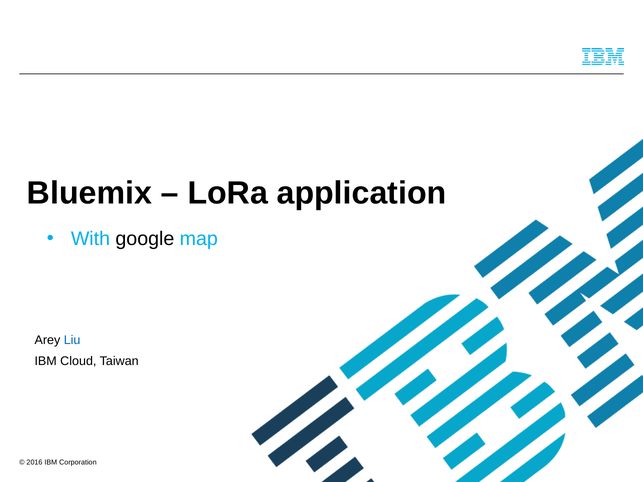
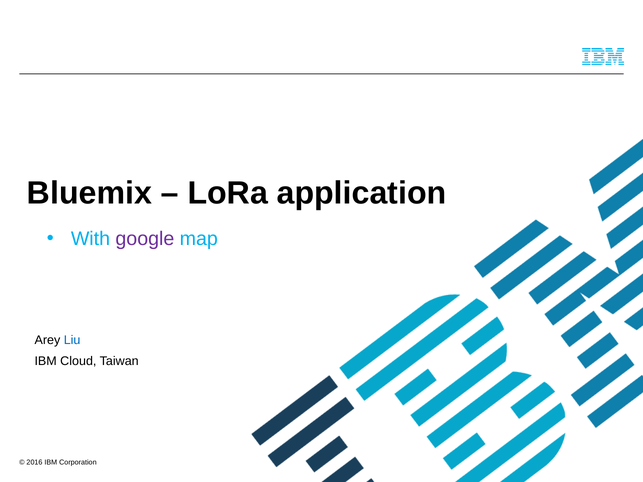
google colour: black -> purple (145, 239)
